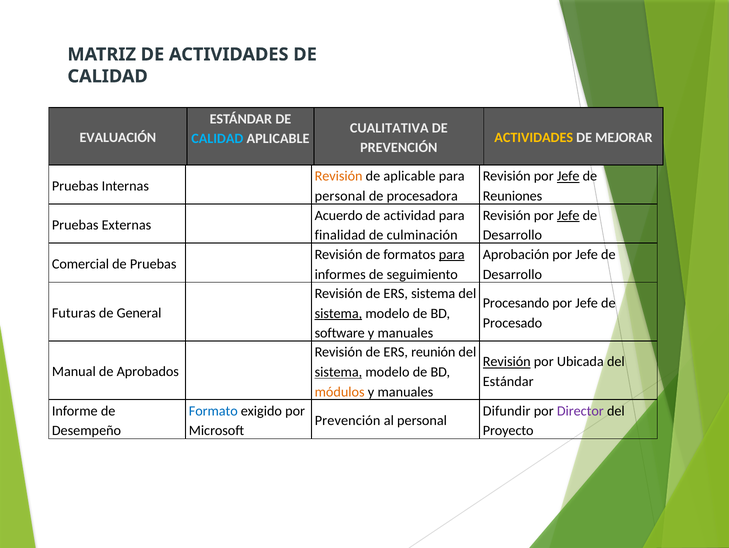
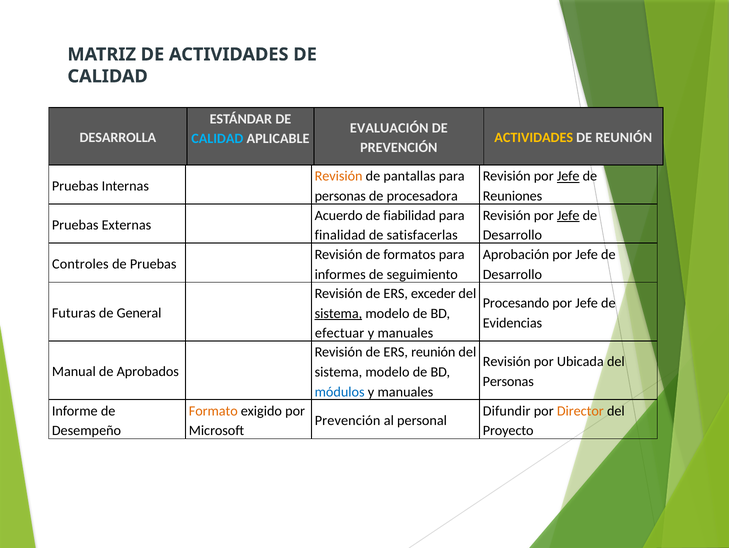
CUALITATIVA: CUALITATIVA -> EVALUACIÓN (389, 128)
EVALUACIÓN: EVALUACIÓN -> DESARROLLA (118, 138)
DE MEJORAR: MEJORAR -> REUNIÓN (624, 138)
de aplicable: aplicable -> pantallas (410, 176)
personal: personal -> personas (340, 196)
actividad: actividad -> fiabilidad (410, 215)
culminación: culminación -> satisfacerlas (422, 235)
para underline: present -> none (452, 255)
Comercial: Comercial -> Controles (80, 264)
ERS sistema: sistema -> exceder (433, 294)
Procesado: Procesado -> Evidencias (512, 323)
software: software -> efectuar (340, 333)
Revisión underline: present -> none (507, 362)
sistema underline: present -> none (338, 372)
Estándar: Estándar -> Personas (508, 382)
módulos colour: orange -> blue (340, 392)
Director colour: purple -> orange (580, 411)
Formato colour: blue -> orange (213, 411)
